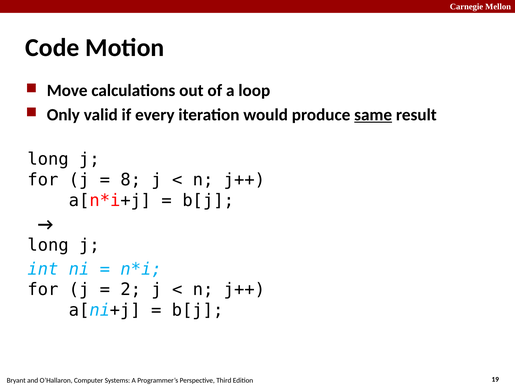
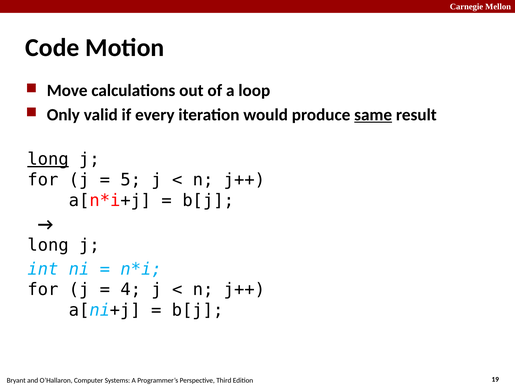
long underline: none -> present (48, 159)
8: 8 -> 5 (131, 180)
2: 2 -> 4 (131, 290)
